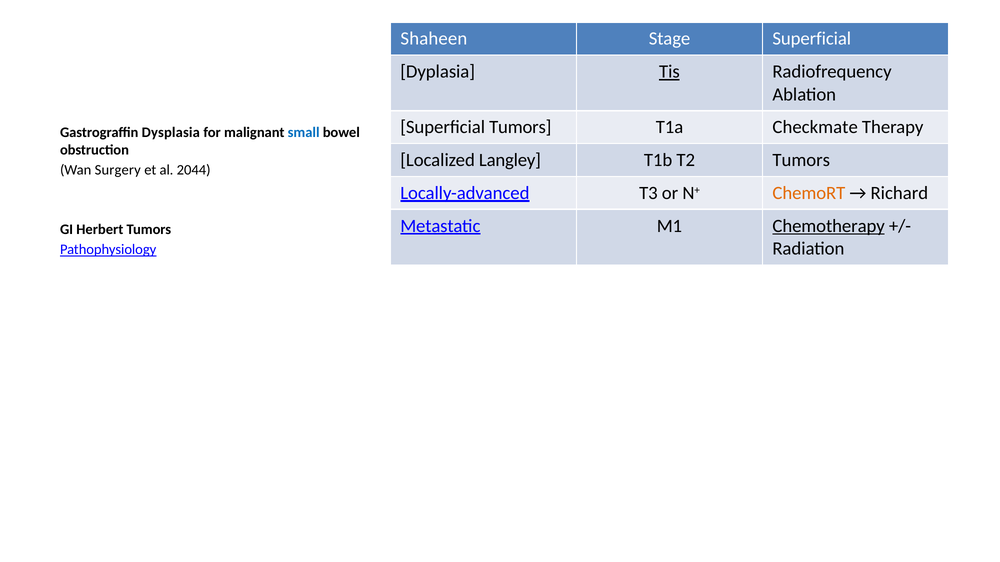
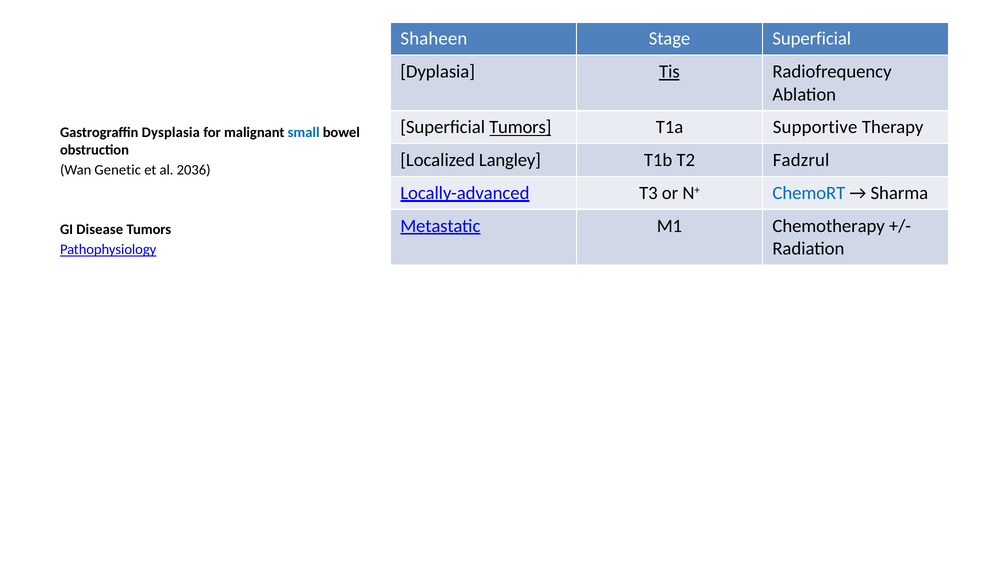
Tumors underline: none -> present (520, 127)
Checkmate: Checkmate -> Supportive (815, 127)
T2 Tumors: Tumors -> Fadzrul (801, 160)
Surgery: Surgery -> Genetic (118, 170)
2044: 2044 -> 2036 (194, 170)
ChemoRT colour: orange -> blue (809, 193)
Richard: Richard -> Sharma (899, 193)
Chemotherapy underline: present -> none (829, 226)
Herbert: Herbert -> Disease (100, 229)
